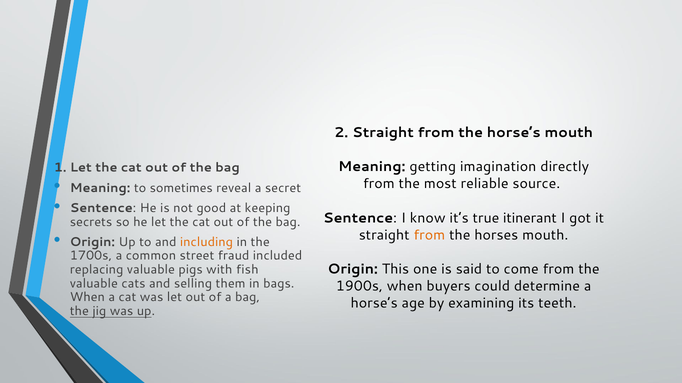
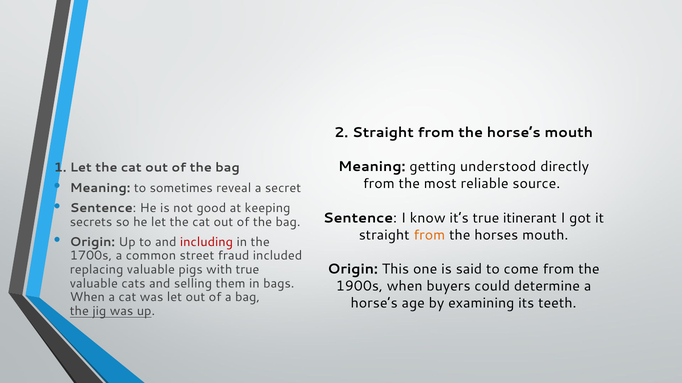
imagination: imagination -> understood (498, 167)
including colour: orange -> red (206, 242)
with fish: fish -> true (247, 270)
